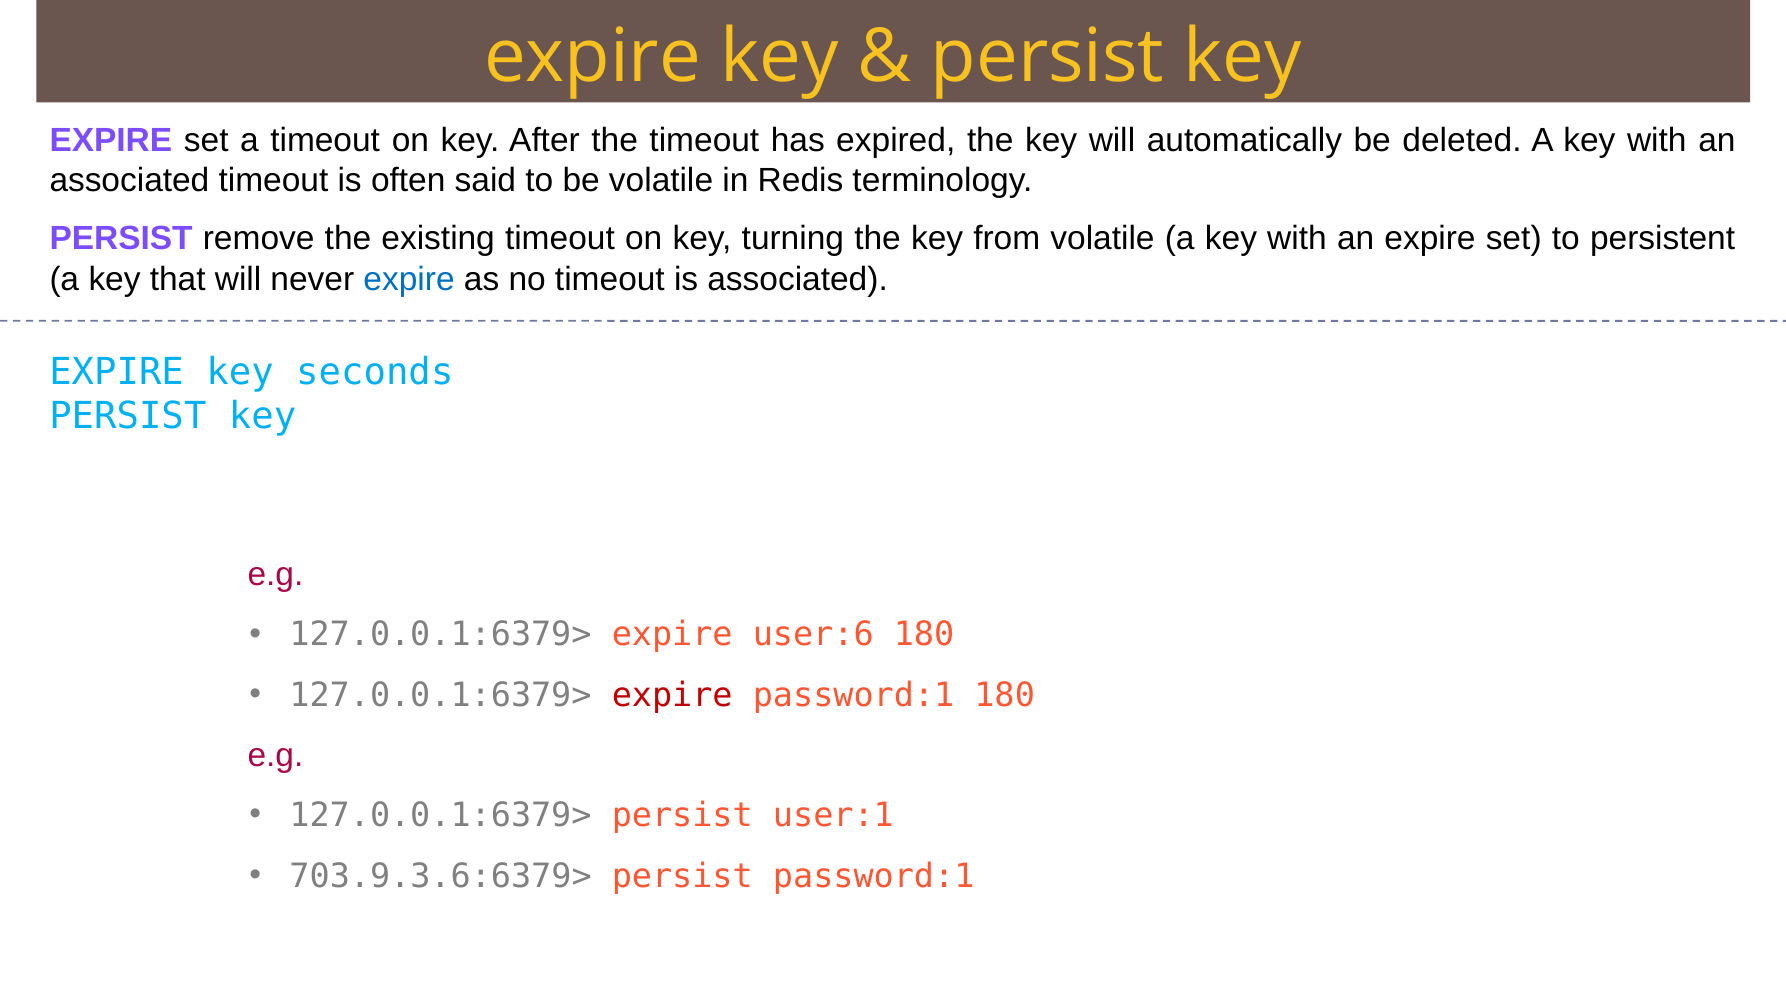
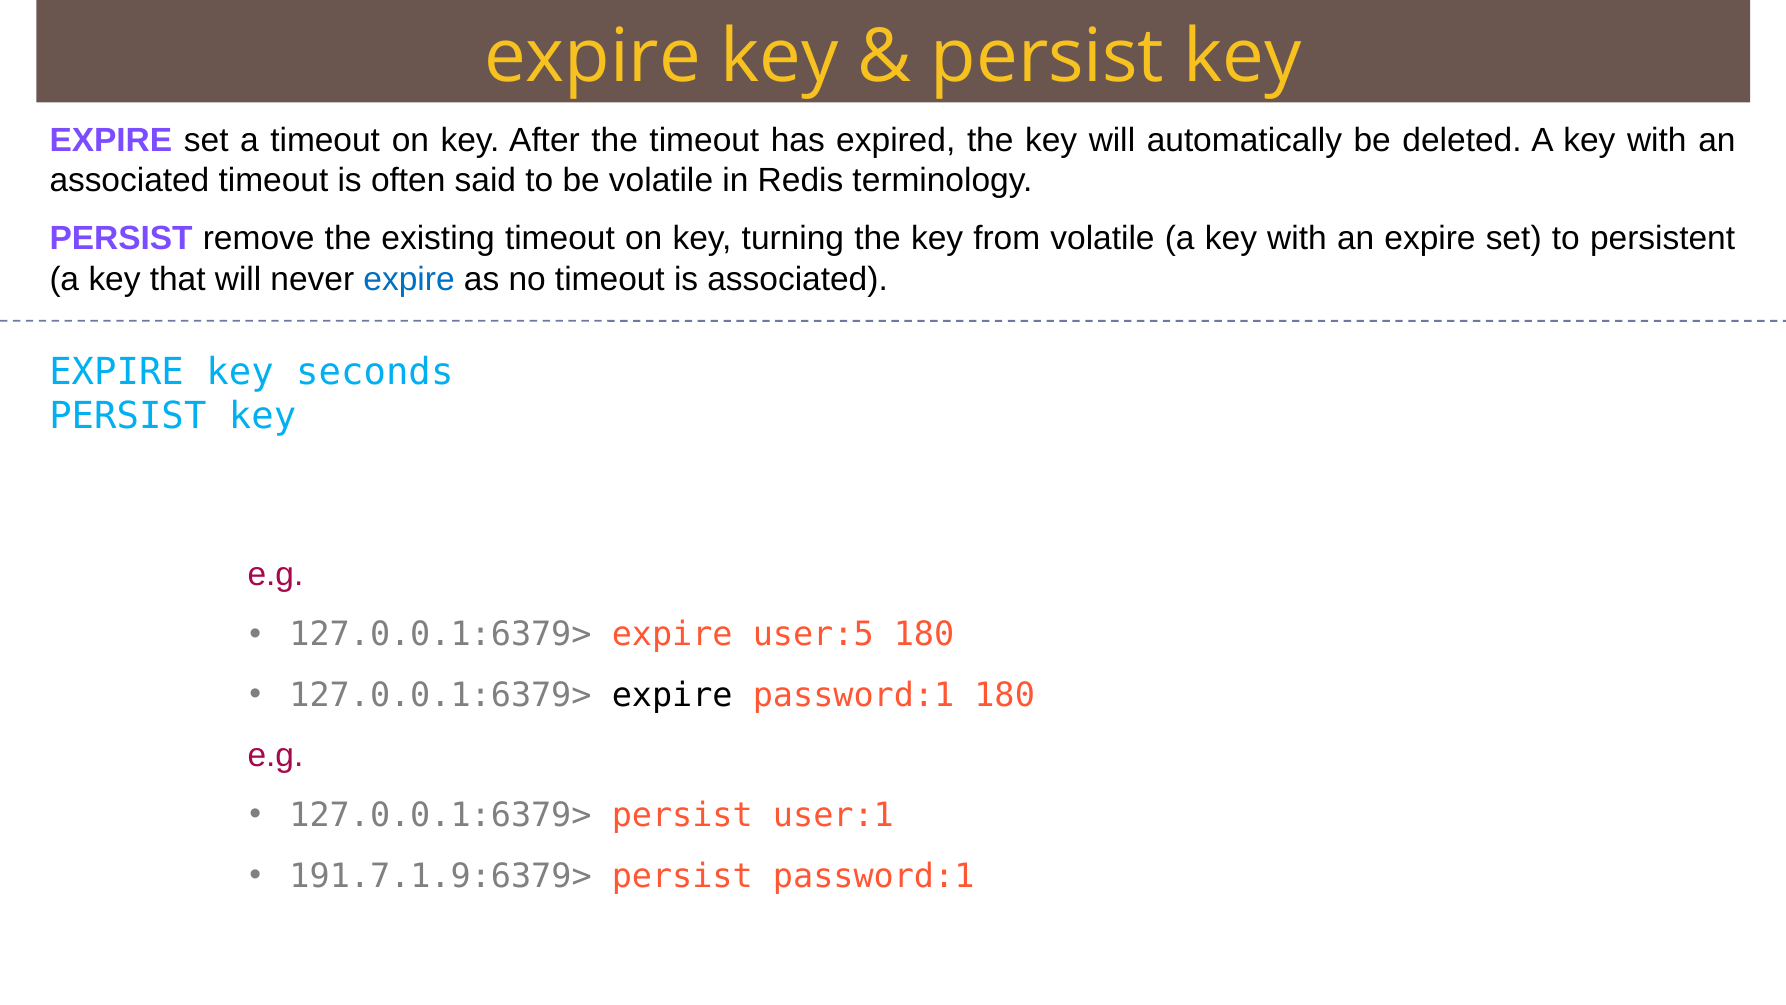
user:6: user:6 -> user:5 (813, 635)
expire colour: red -> black (672, 695)
703.9.3.6:6379>: 703.9.3.6:6379> -> 191.7.1.9:6379> (441, 876)
